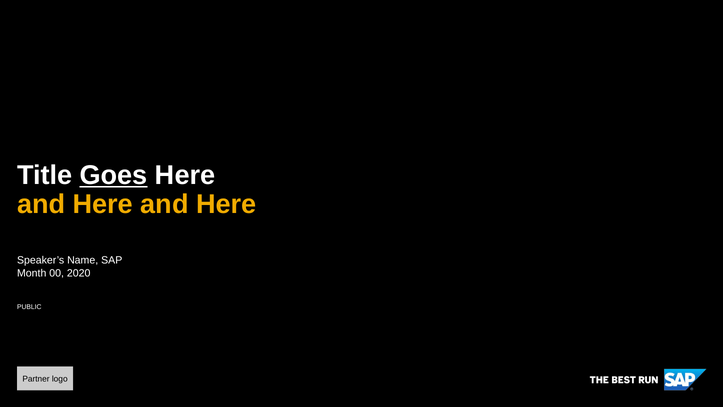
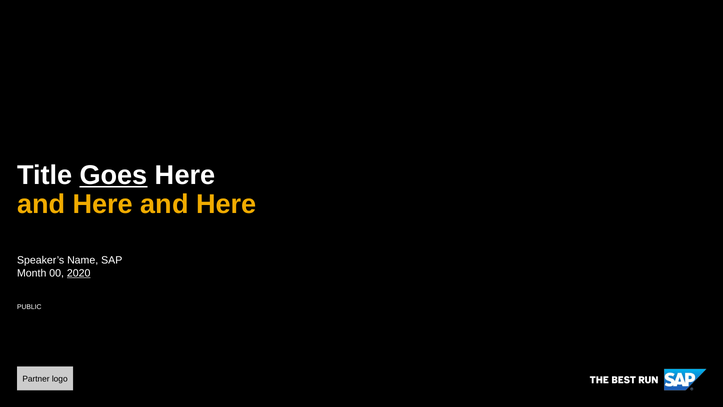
2020 underline: none -> present (79, 273)
